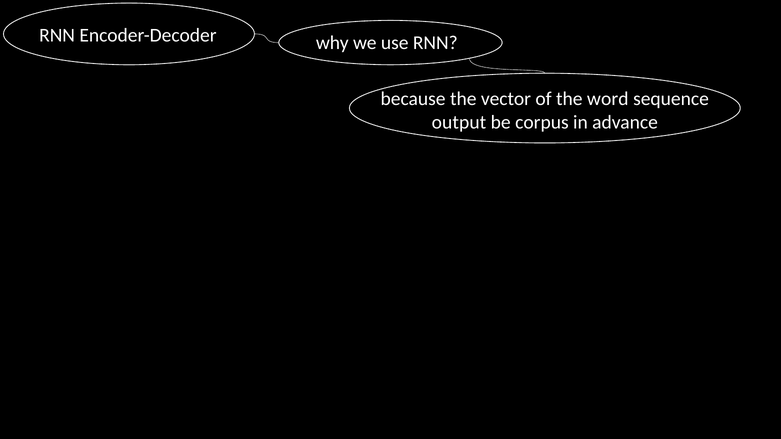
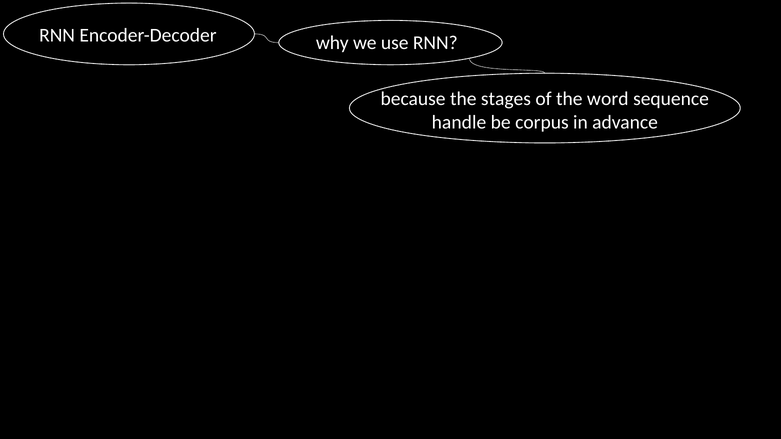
vector: vector -> stages (506, 99)
output: output -> handle (459, 122)
